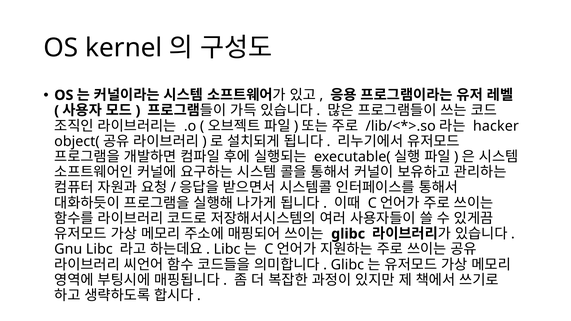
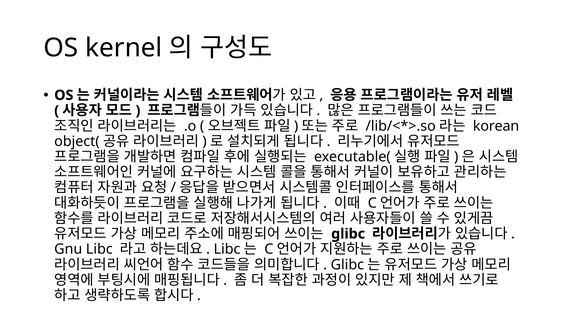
hacker: hacker -> korean (496, 126)
